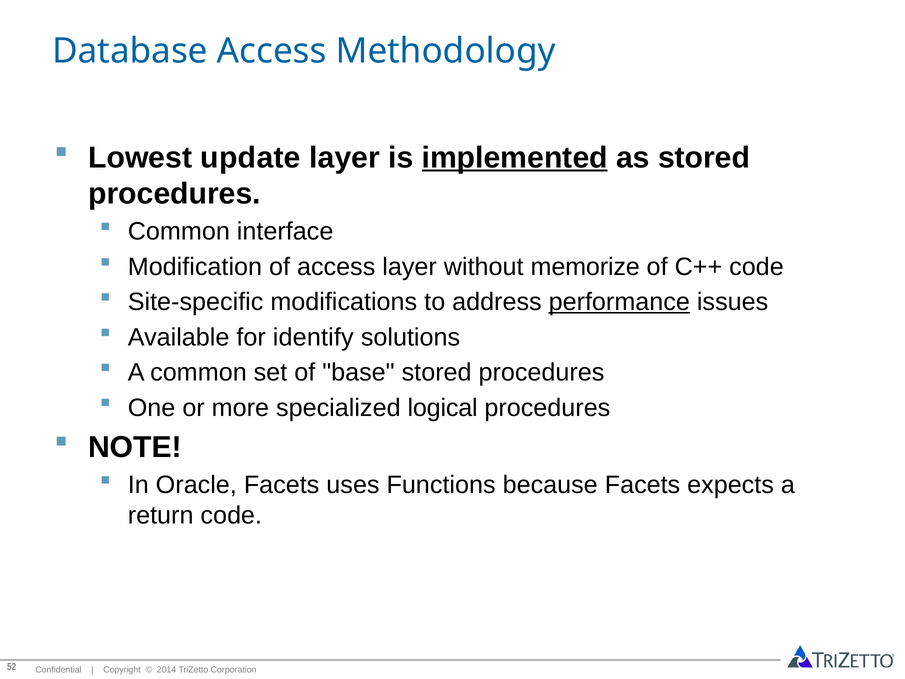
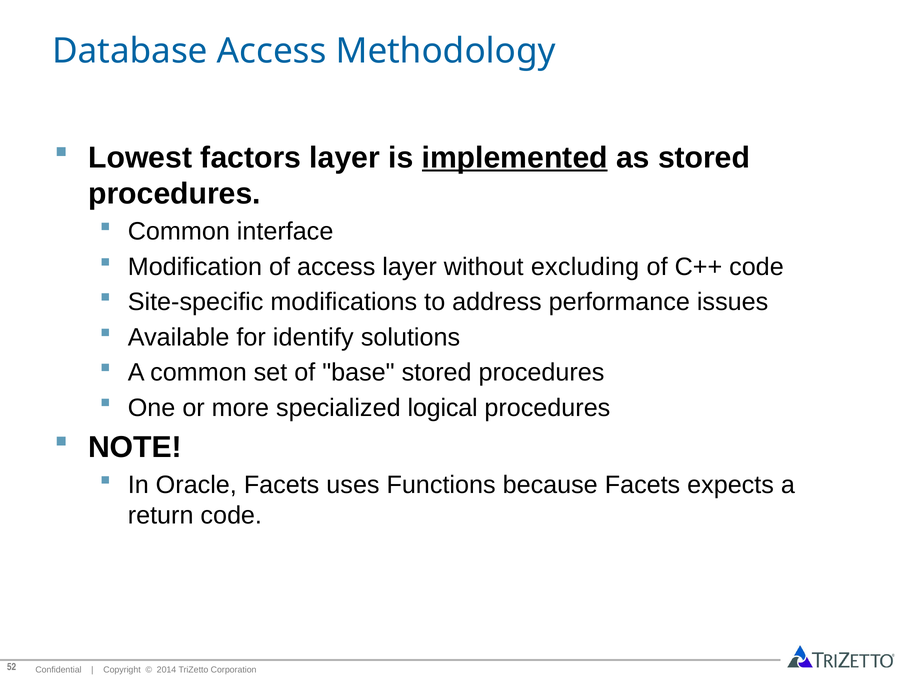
update: update -> factors (251, 158)
memorize: memorize -> excluding (585, 267)
performance underline: present -> none (619, 302)
